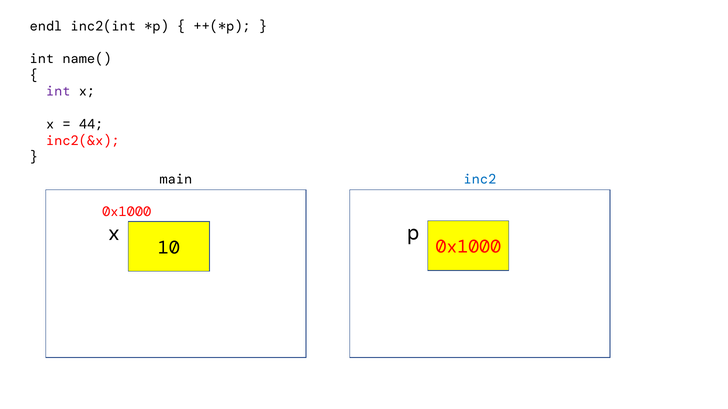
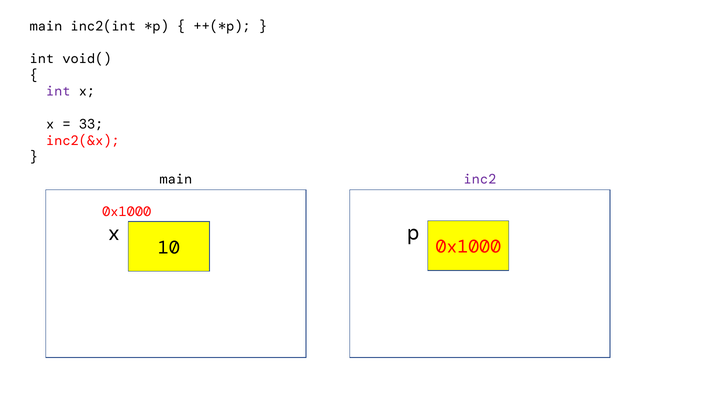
endl: endl -> main (46, 26)
name(: name( -> void( (87, 59)
44: 44 -> 33 (91, 124)
inc2 colour: blue -> purple (480, 180)
